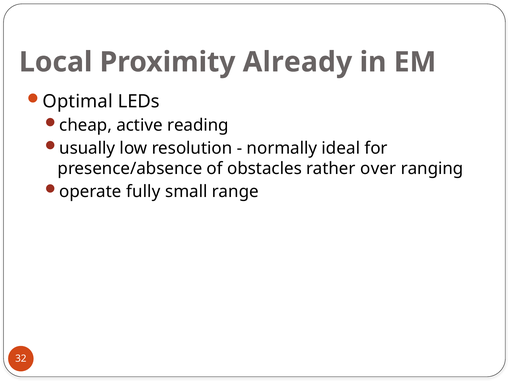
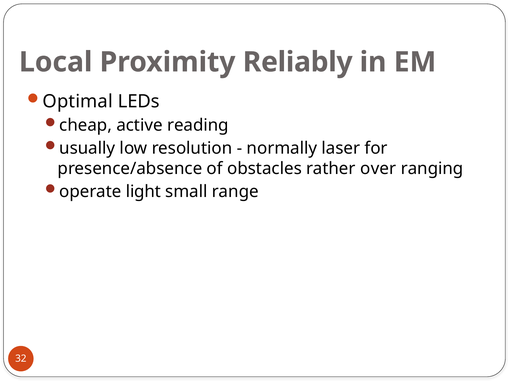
Already: Already -> Reliably (298, 62)
ideal: ideal -> laser (341, 148)
fully: fully -> light (143, 192)
